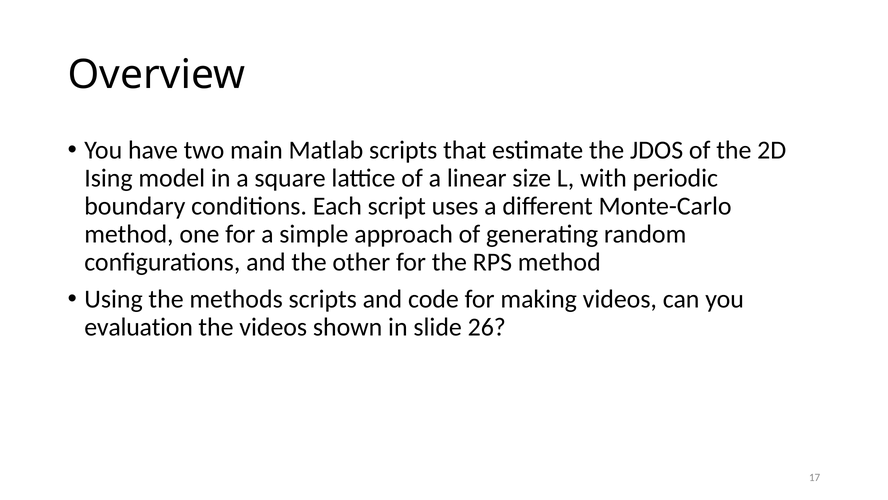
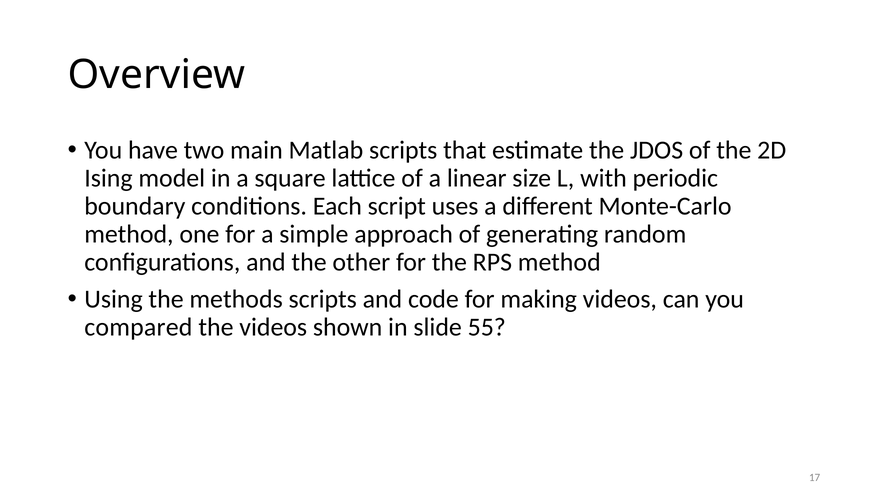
evaluation: evaluation -> compared (138, 327)
26: 26 -> 55 (487, 327)
